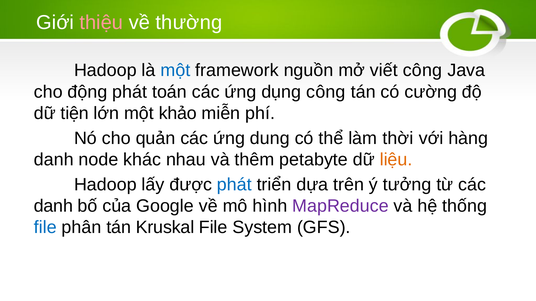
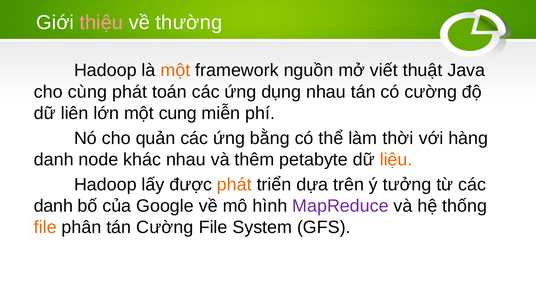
một colour: blue -> orange (175, 71)
viết công: công -> thuật (423, 71)
động: động -> cùng (87, 92)
dụng công: công -> nhau (326, 92)
tiện: tiện -> liên (75, 113)
khảo: khảo -> cung (178, 113)
dung: dung -> bằng (270, 138)
phát colour: blue -> orange (234, 185)
file colour: blue -> orange (45, 228)
tán Kruskal: Kruskal -> Cường (165, 228)
